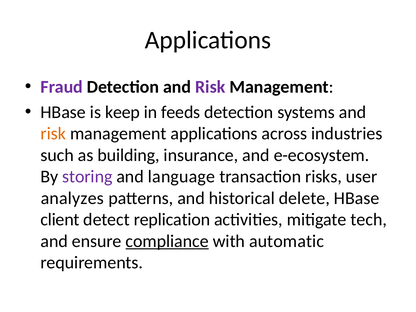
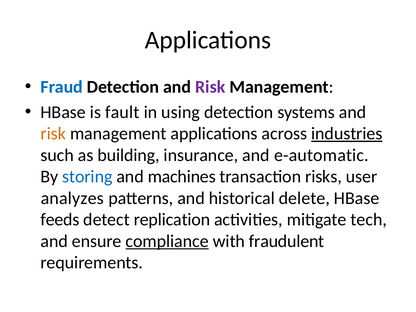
Fraud colour: purple -> blue (62, 87)
keep: keep -> fault (122, 112)
feeds: feeds -> using (181, 112)
industries underline: none -> present (347, 134)
e-ecosystem: e-ecosystem -> e-automatic (321, 155)
storing colour: purple -> blue (87, 177)
language: language -> machines (182, 177)
client: client -> feeds (60, 220)
automatic: automatic -> fraudulent (287, 241)
